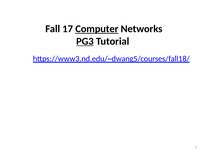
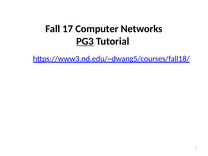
Computer underline: present -> none (97, 29)
